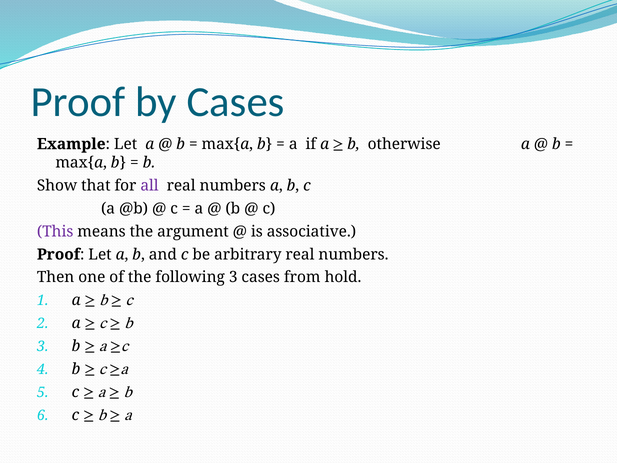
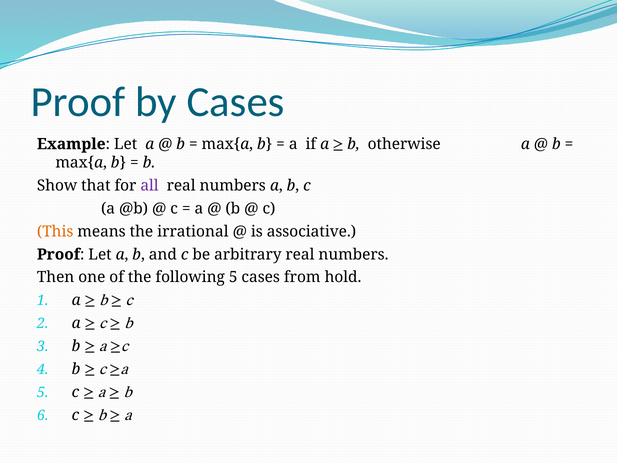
This colour: purple -> orange (55, 231)
argument: argument -> irrational (193, 231)
following 3: 3 -> 5 (233, 277)
